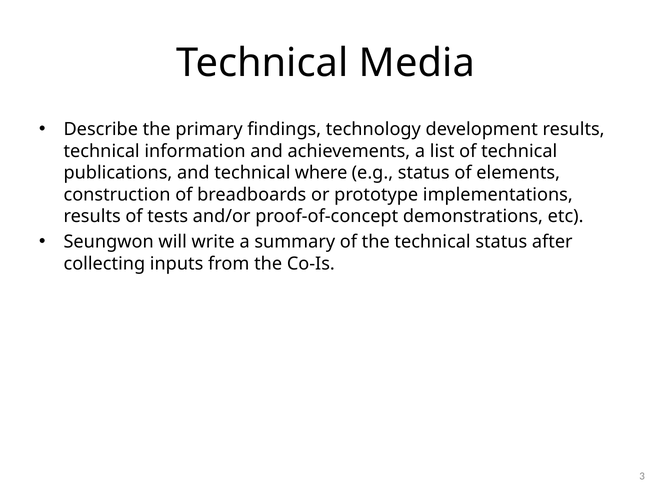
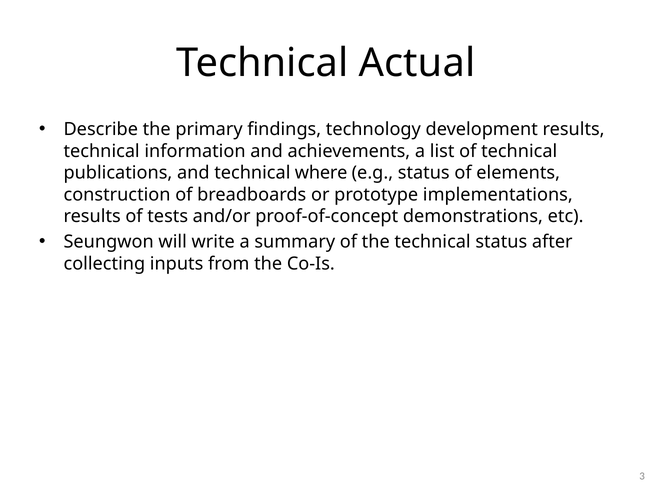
Media: Media -> Actual (417, 63)
